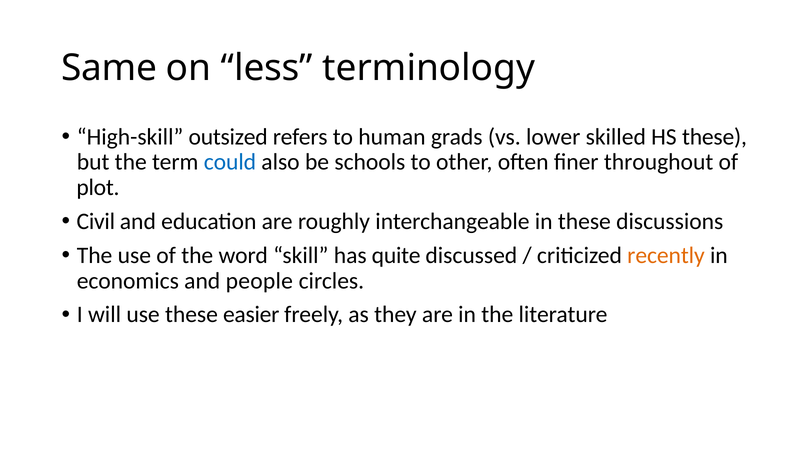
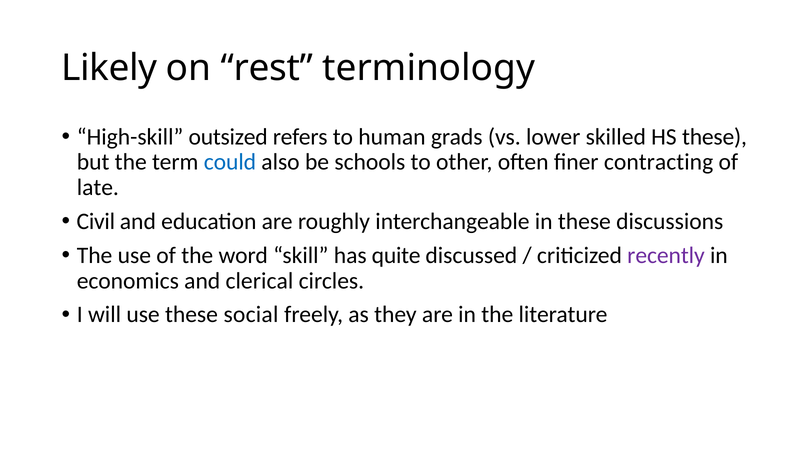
Same: Same -> Likely (109, 68)
less: less -> rest (267, 68)
throughout: throughout -> contracting (659, 162)
plot: plot -> late (98, 188)
recently colour: orange -> purple (666, 255)
people: people -> clerical (259, 281)
easier: easier -> social (251, 315)
